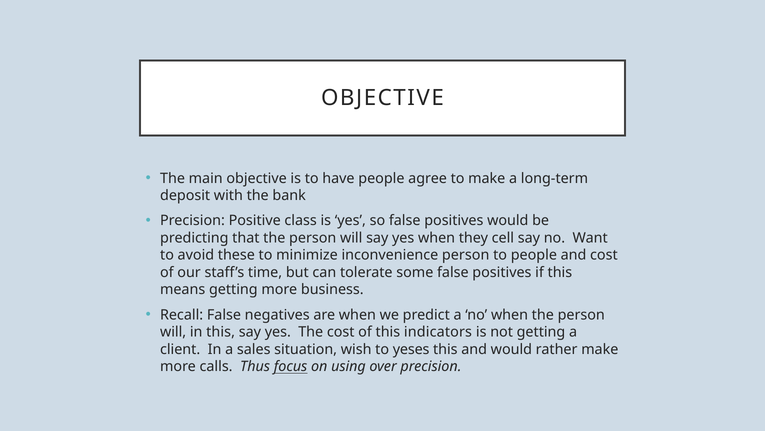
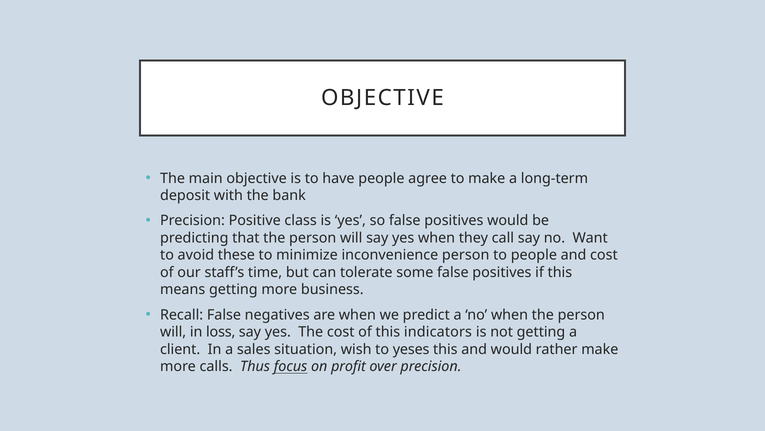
cell: cell -> call (503, 238)
in this: this -> loss (221, 332)
using: using -> profit (348, 366)
